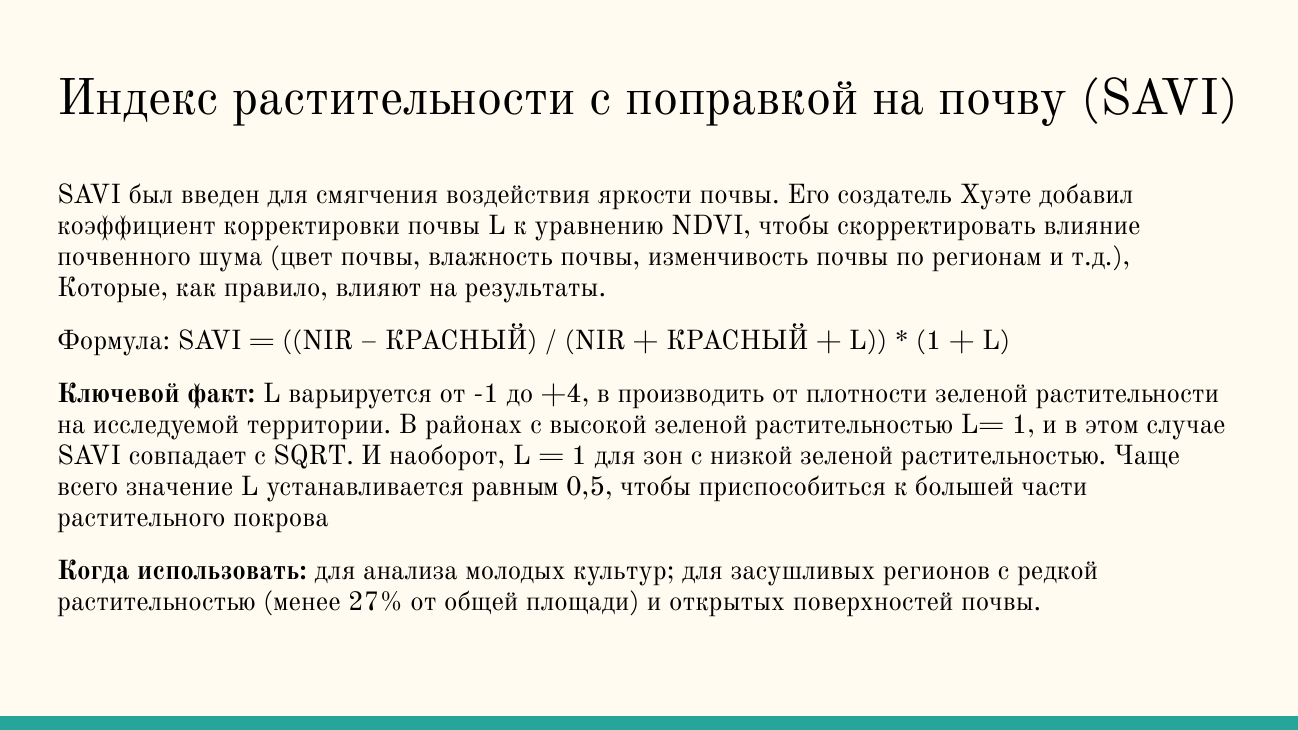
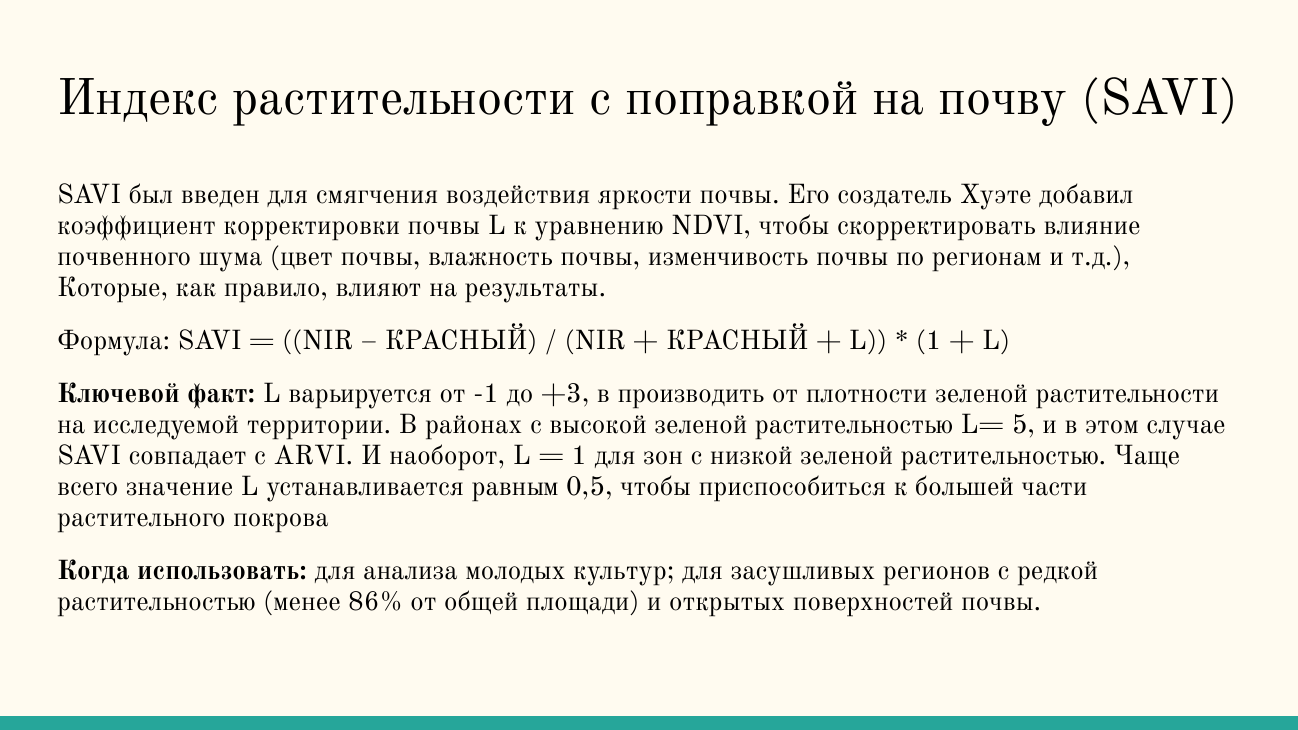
+4: +4 -> +3 (565, 394)
L= 1: 1 -> 5 (1023, 425)
SQRT: SQRT -> ARVI (313, 456)
27%: 27% -> 86% (376, 602)
